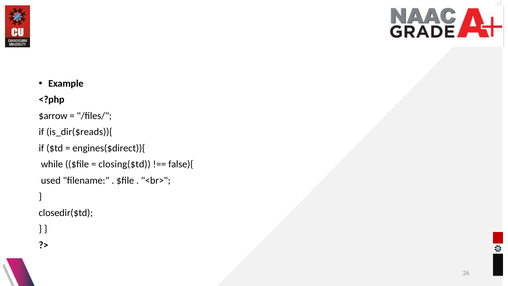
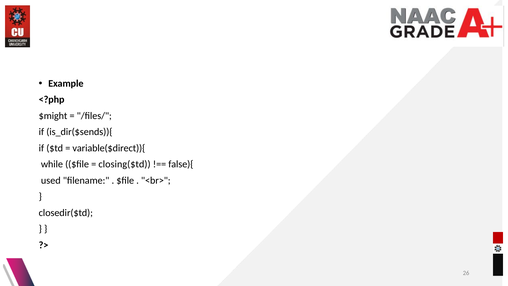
$arrow: $arrow -> $might (53, 116)
is_dir($reads)){: is_dir($reads)){ -> is_dir($sends)){ (79, 132)
engines($direct)){: engines($direct)){ -> variable($direct)){ (109, 148)
